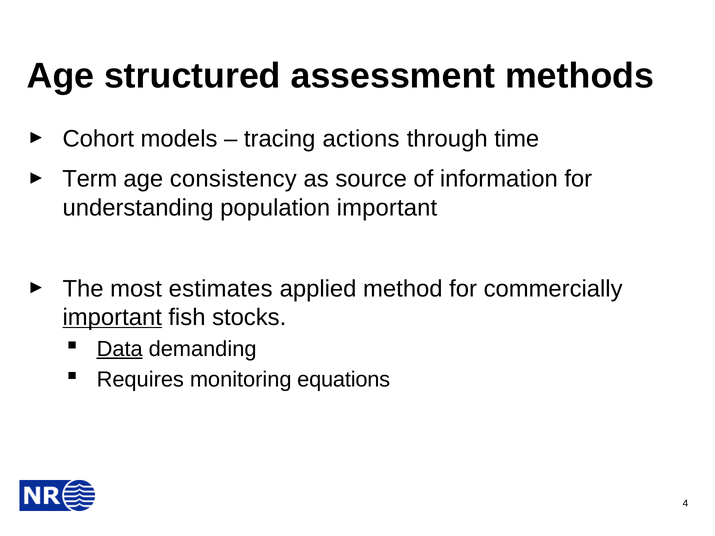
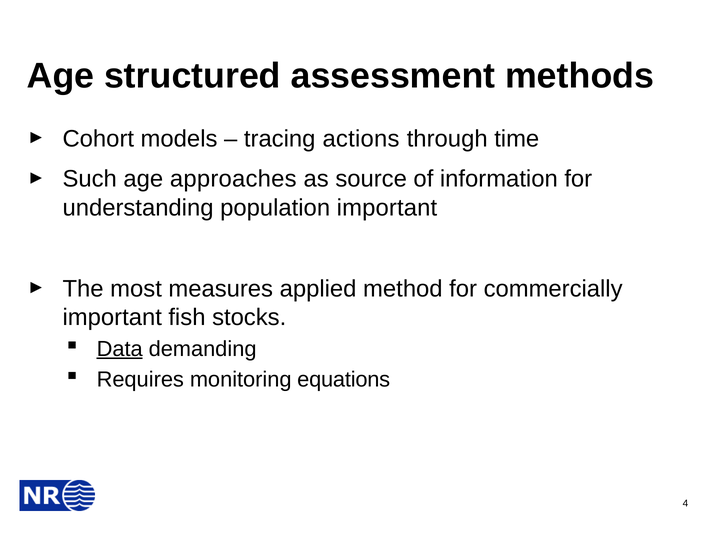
Term: Term -> Such (90, 179)
consistency: consistency -> approaches (233, 179)
estimates: estimates -> measures (221, 289)
important underline: present -> none (112, 317)
